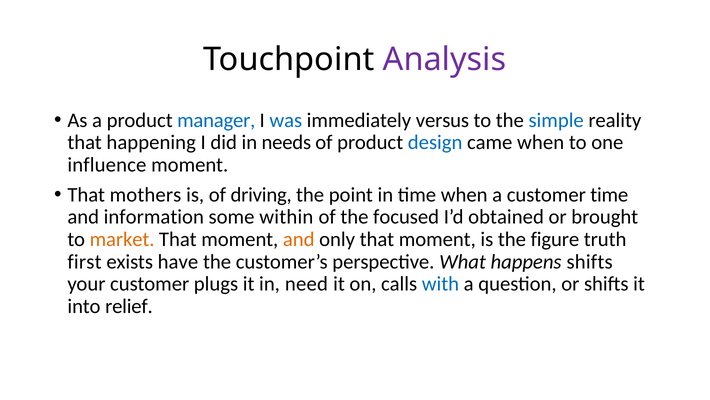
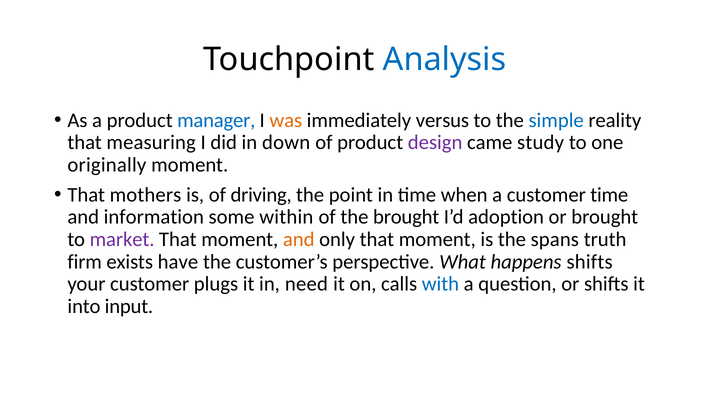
Analysis colour: purple -> blue (445, 60)
was colour: blue -> orange (286, 120)
happening: happening -> measuring (151, 142)
needs: needs -> down (286, 142)
design colour: blue -> purple (435, 142)
came when: when -> study (541, 142)
influence: influence -> originally (107, 165)
the focused: focused -> brought (406, 217)
obtained: obtained -> adoption (506, 217)
market colour: orange -> purple (122, 239)
figure: figure -> spans (555, 239)
first: first -> firm (85, 261)
relief: relief -> input (129, 306)
